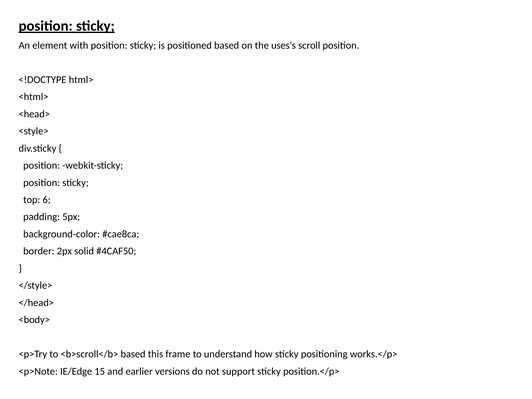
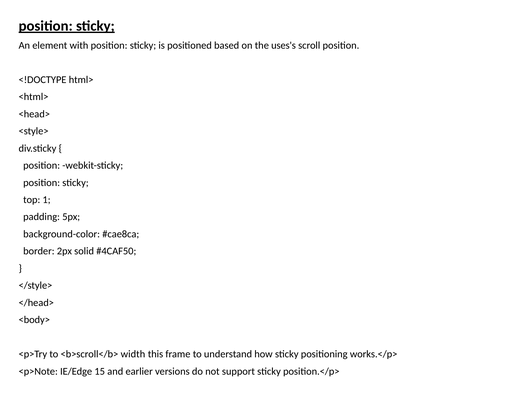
6: 6 -> 1 (47, 200)
<b>scroll</b> based: based -> width (133, 354)
